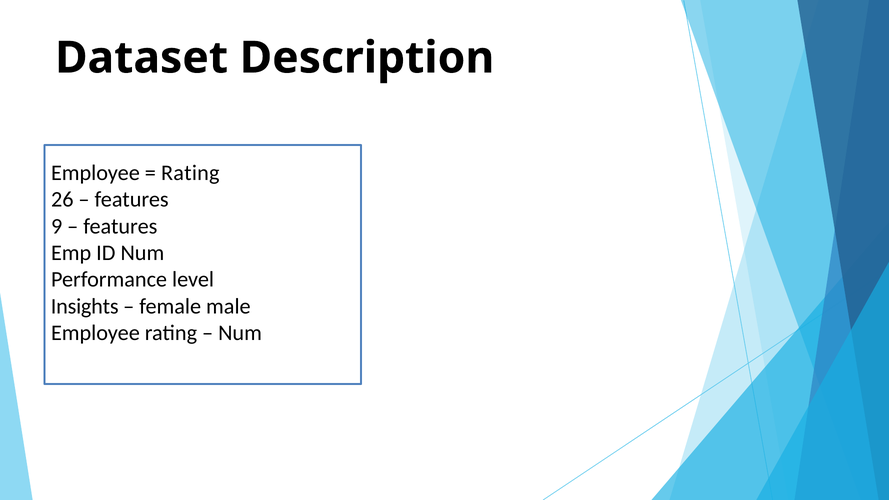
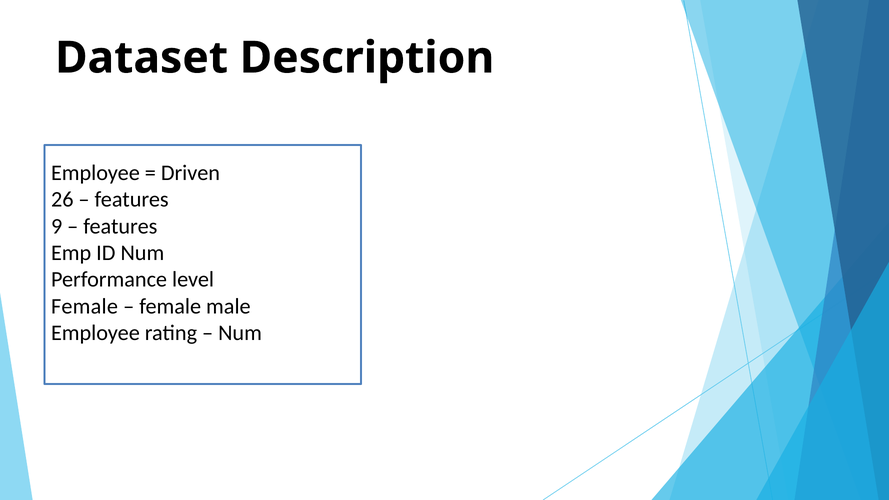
Rating: Rating -> Driven (190, 173)
Insights: Insights -> Female (84, 306)
